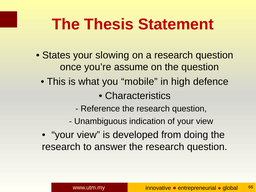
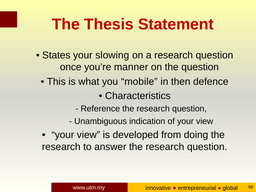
assume: assume -> manner (131, 67)
high: high -> then (181, 82)
